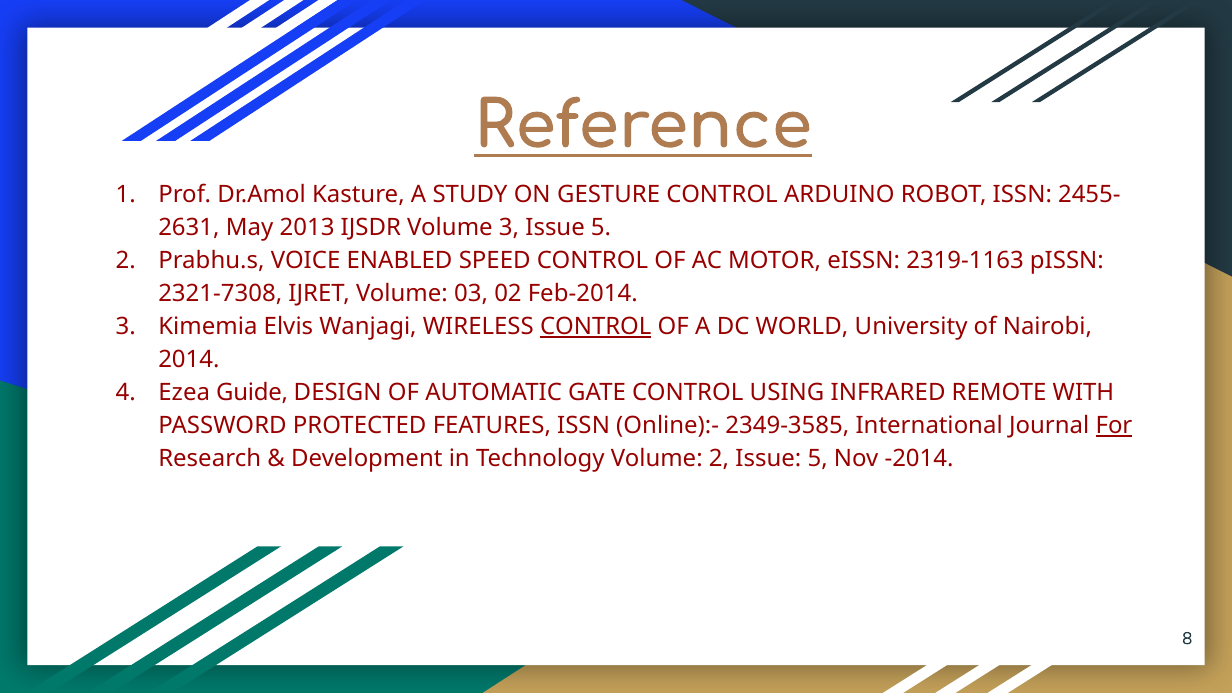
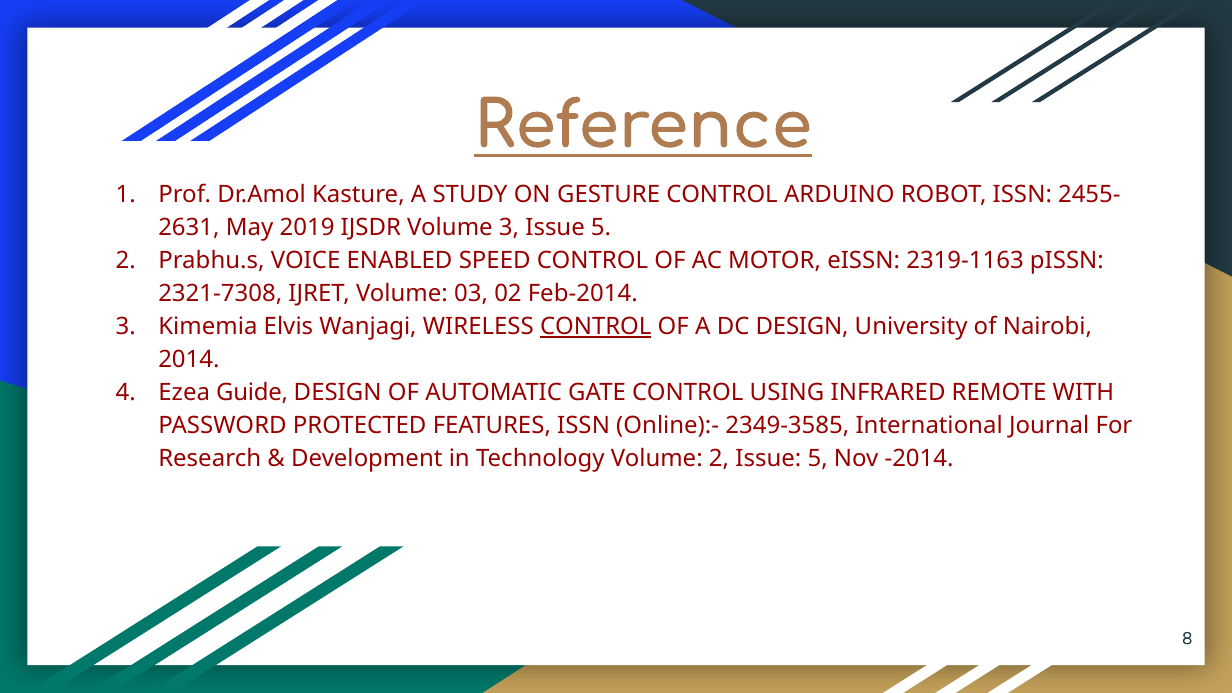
2013: 2013 -> 2019 (307, 228)
DC WORLD: WORLD -> DESIGN (802, 327)
For underline: present -> none (1114, 426)
